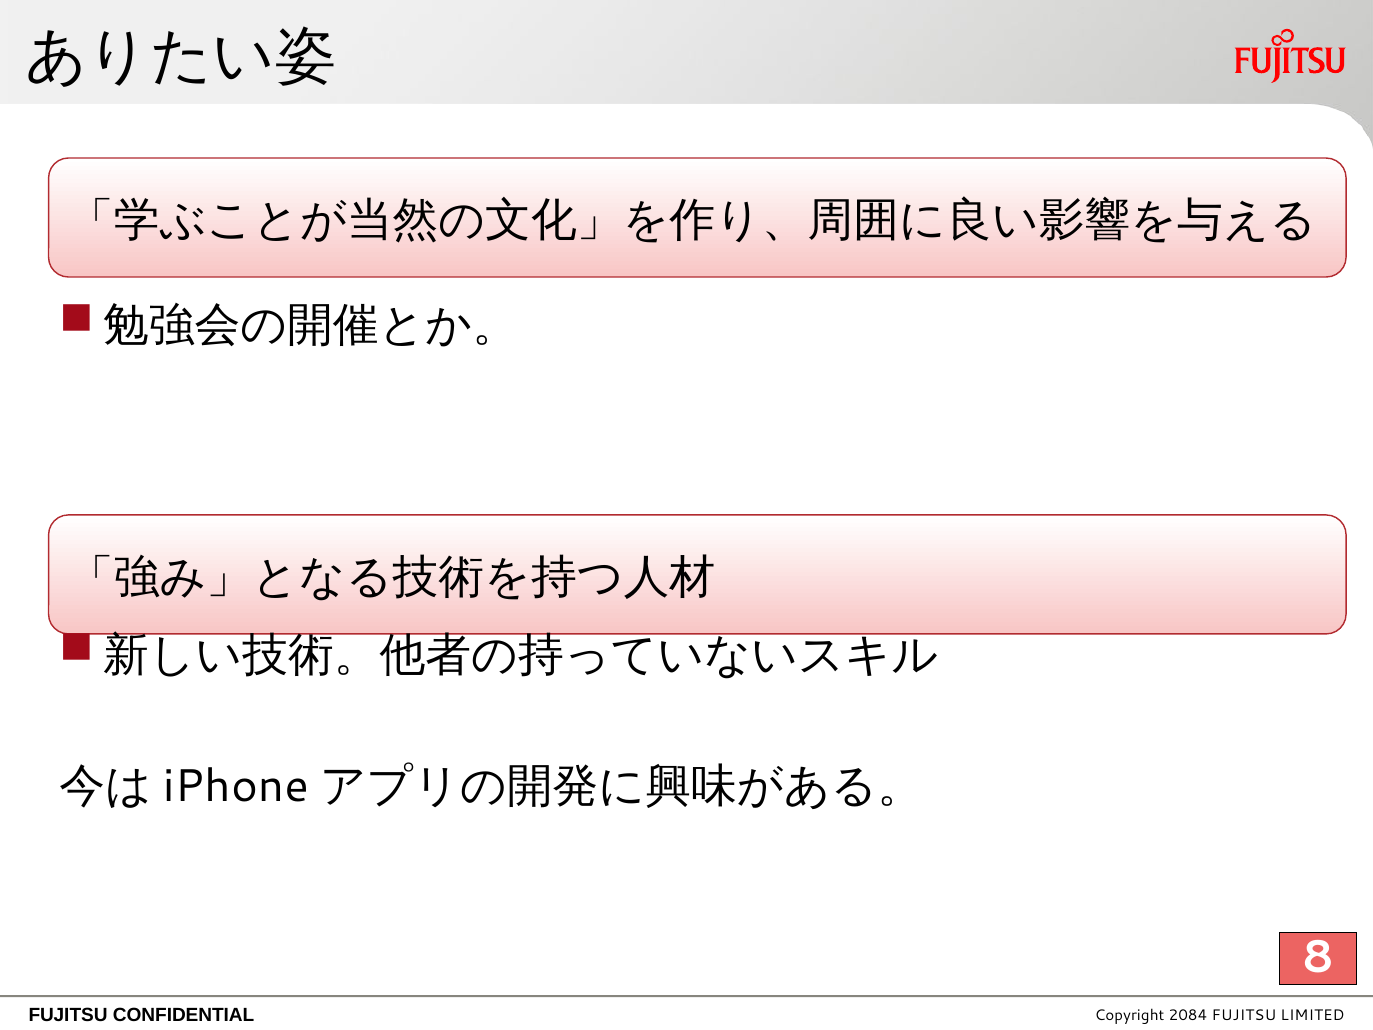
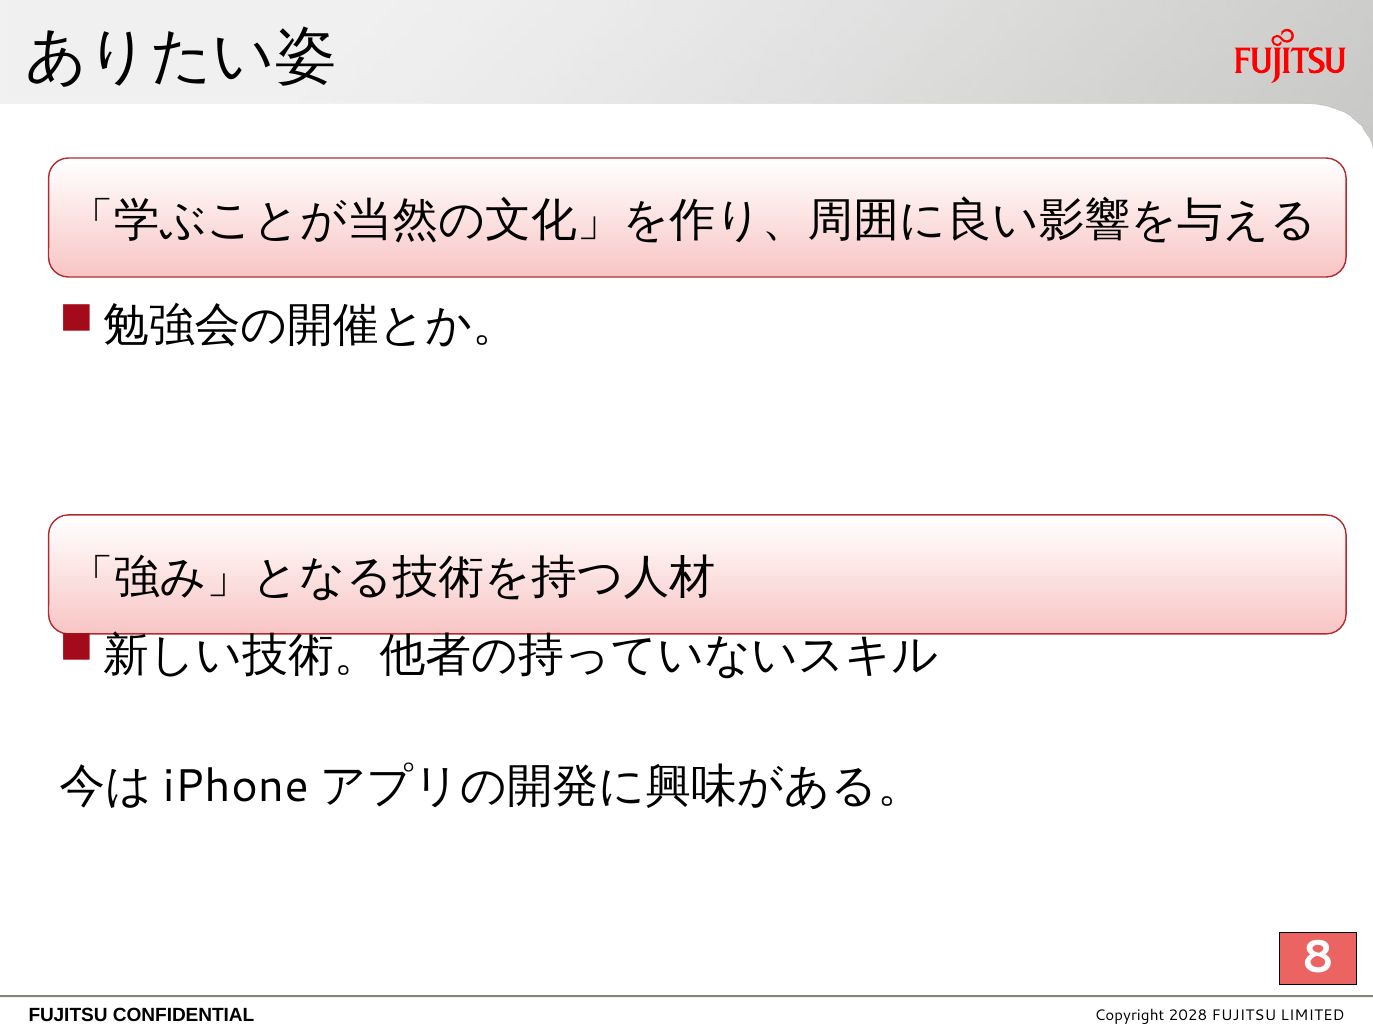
2084: 2084 -> 2028 (1188, 1015)
